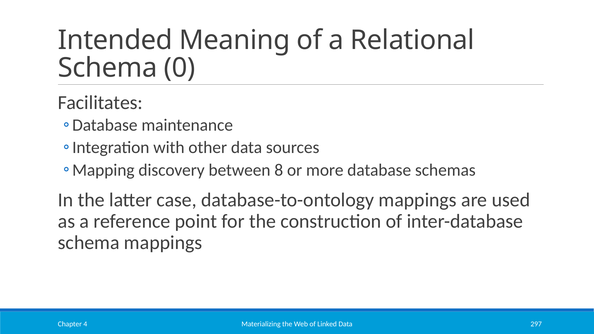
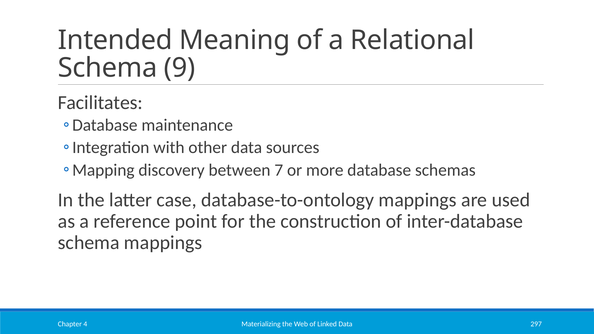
0: 0 -> 9 (179, 68)
8: 8 -> 7 (279, 170)
